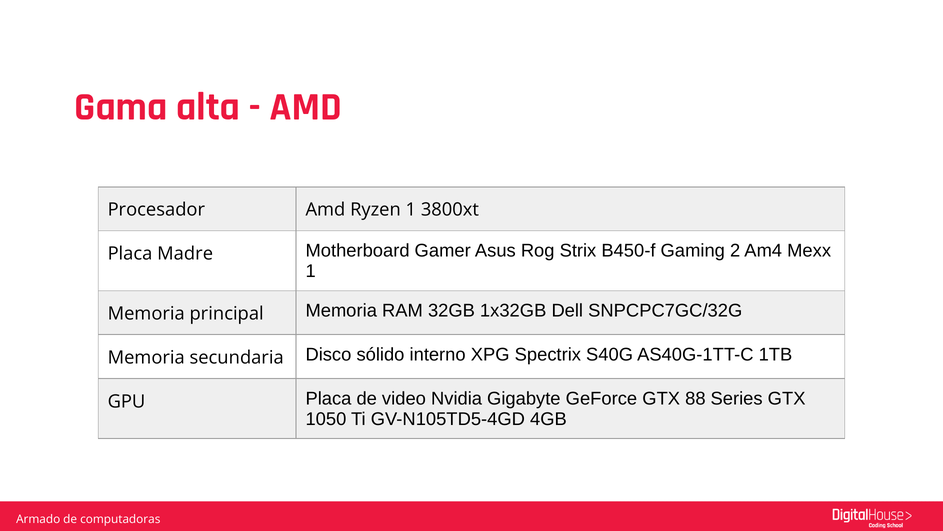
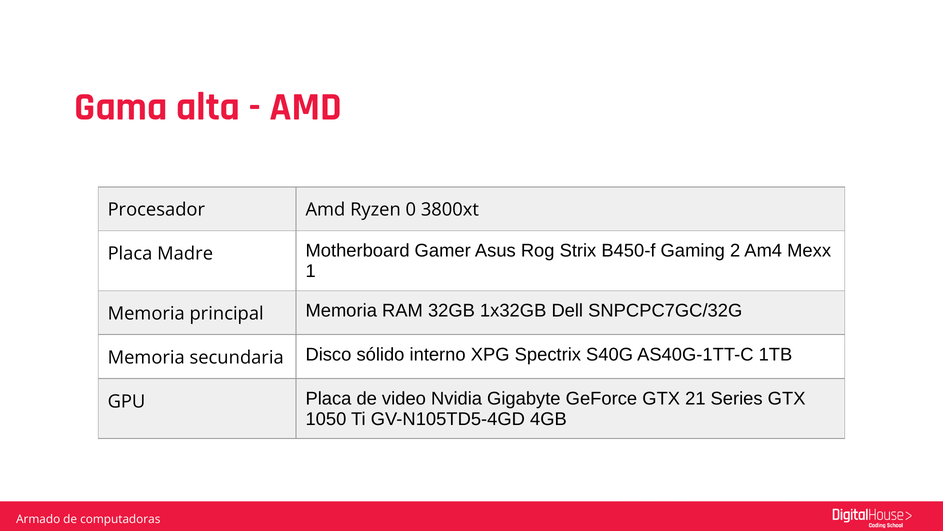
Ryzen 1: 1 -> 0 (411, 210)
88: 88 -> 21 (695, 398)
